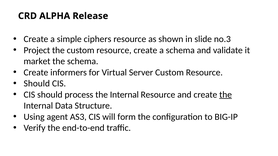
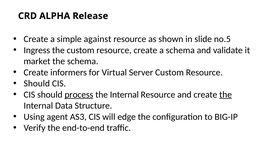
ciphers: ciphers -> against (98, 39)
no.3: no.3 -> no.5 (222, 39)
Project: Project -> Ingress (37, 50)
process underline: none -> present (79, 95)
form: form -> edge (127, 117)
